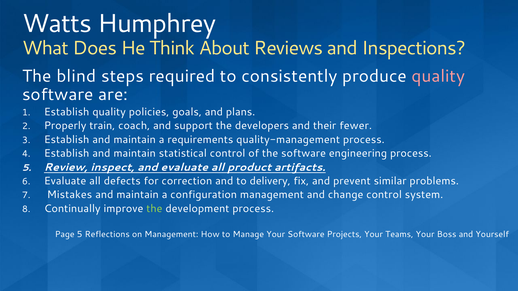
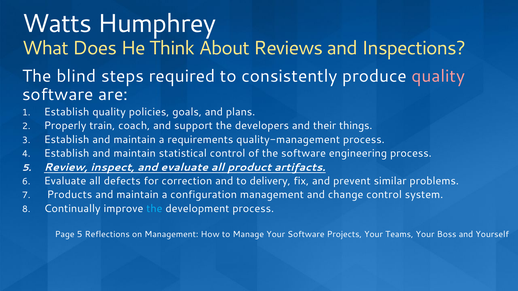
fewer: fewer -> things (356, 126)
Mistakes: Mistakes -> Products (70, 195)
the colour: light green -> light blue (154, 209)
